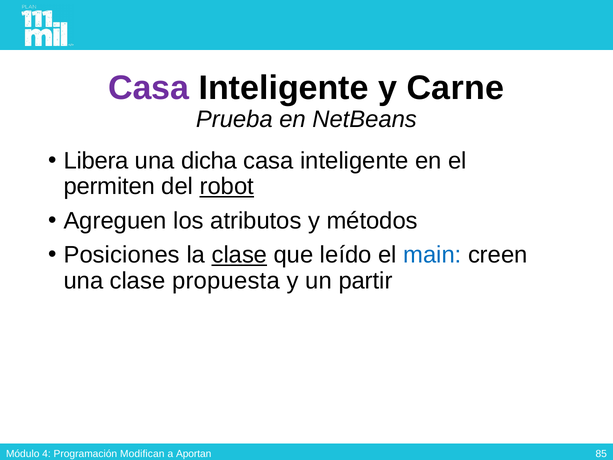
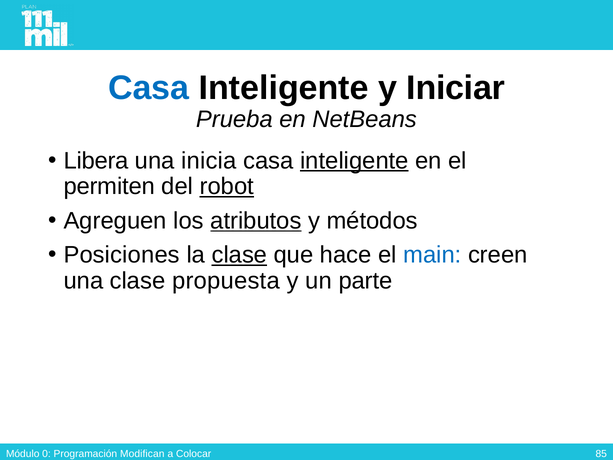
Casa colour: purple -> blue (149, 88)
Carne: Carne -> Iniciar (456, 88)
dicha: dicha -> inicia (209, 161)
inteligente underline: none -> present (354, 161)
atributos underline: none -> present (256, 221)
leído: leído -> hace (346, 255)
partir: partir -> parte (366, 281)
4: 4 -> 0 (47, 454)
Aportan: Aportan -> Colocar (194, 454)
